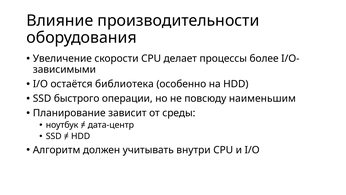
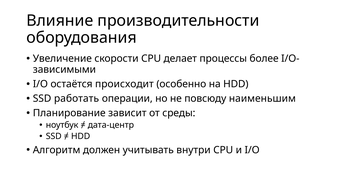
библиотека: библиотека -> происходит (124, 84)
быстрого: быстрого -> работать (77, 98)
